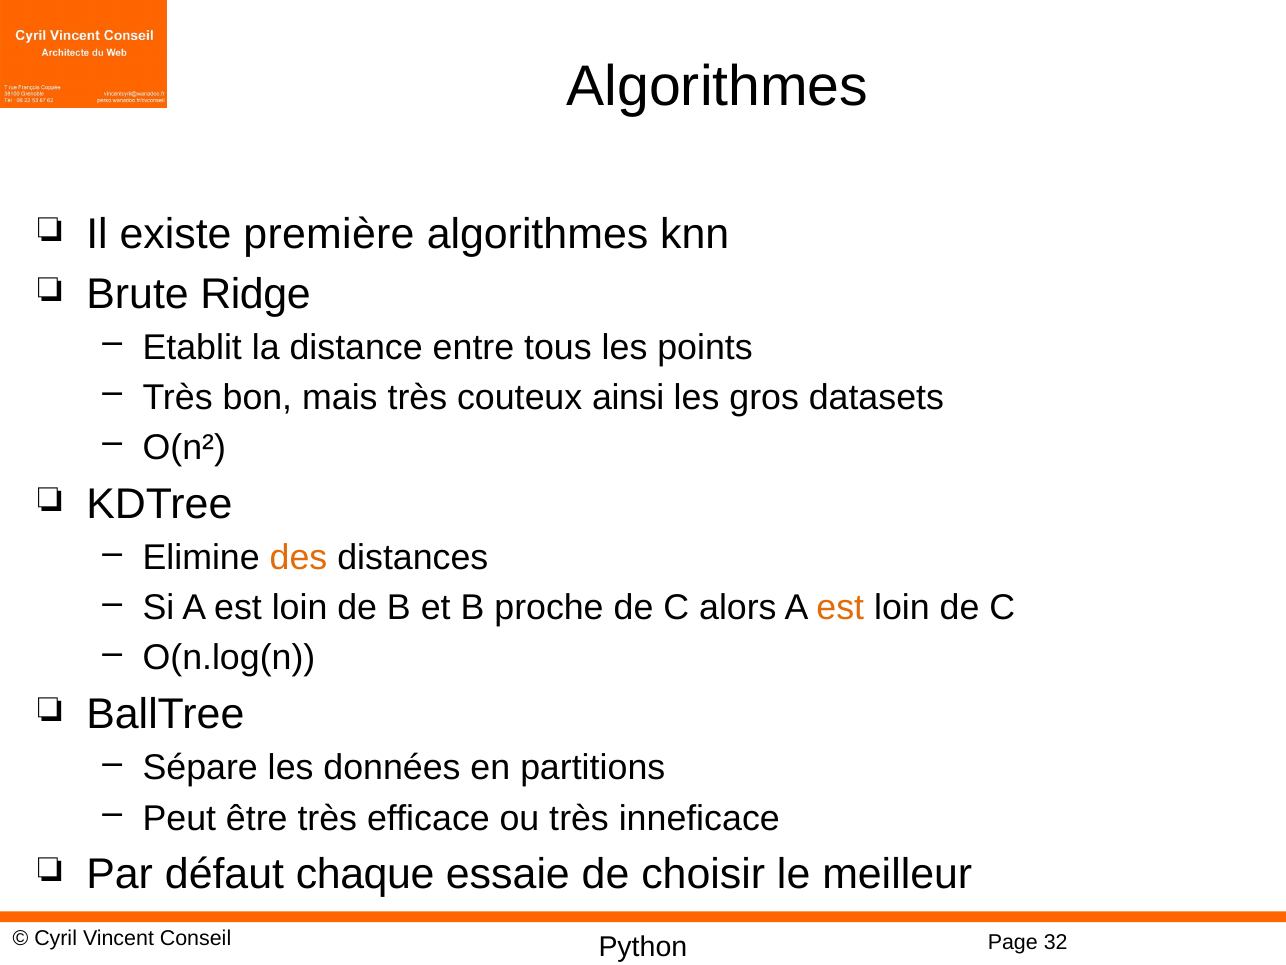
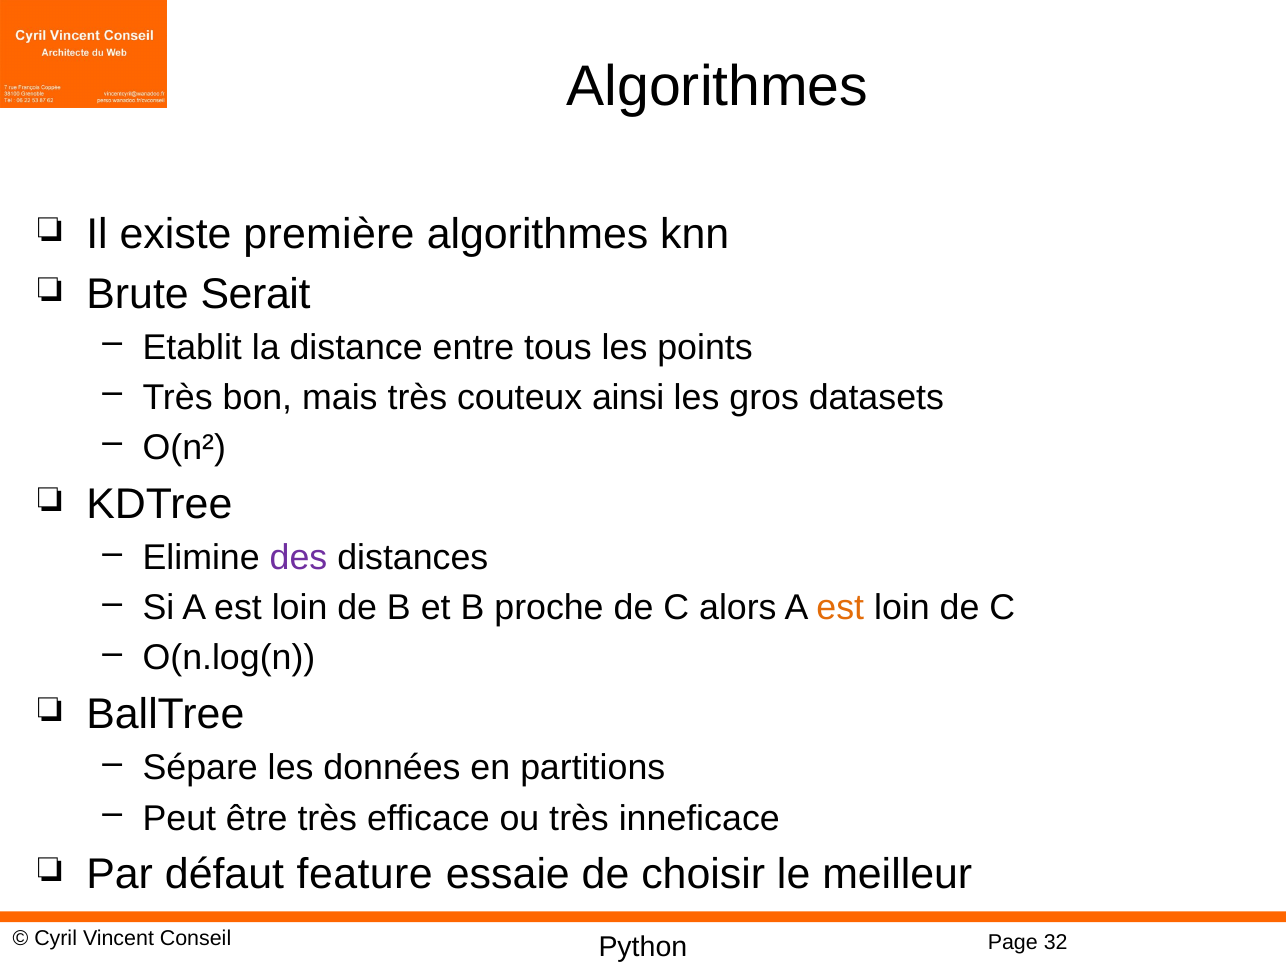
Ridge: Ridge -> Serait (255, 294)
des colour: orange -> purple (298, 558)
chaque: chaque -> feature (365, 874)
